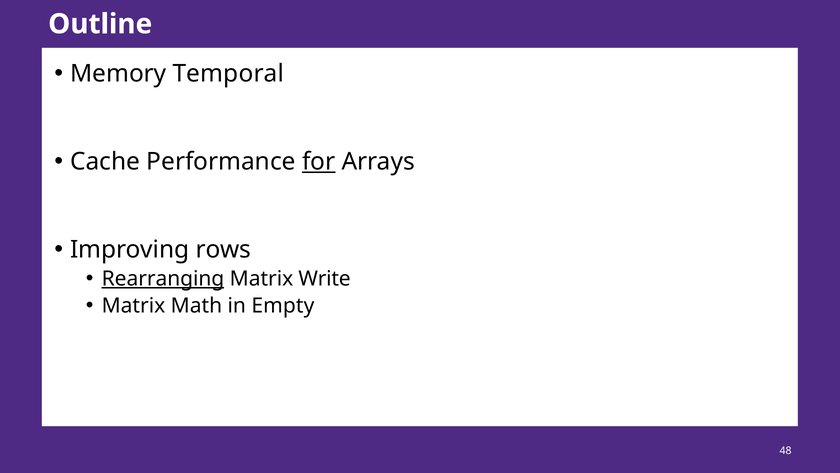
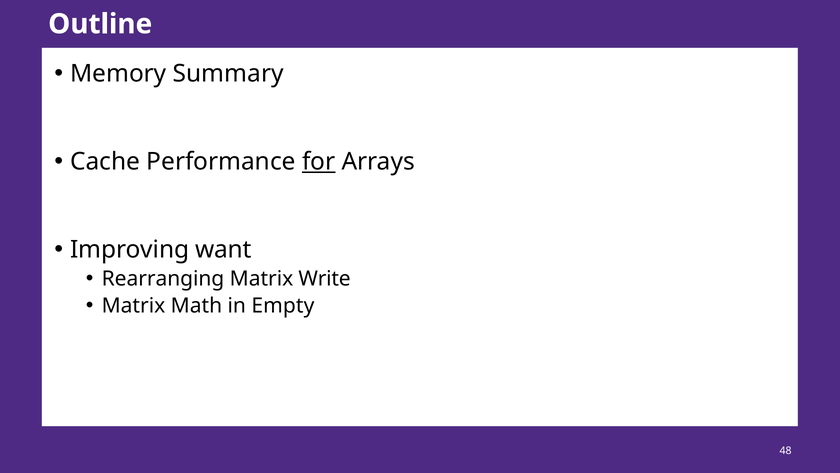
Temporal: Temporal -> Summary (228, 74)
rows: rows -> want (223, 249)
Rearranging underline: present -> none (163, 278)
